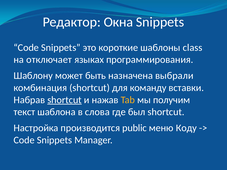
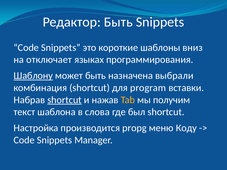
Редактор Окна: Окна -> Быть (118, 22)
class: class -> вниз (193, 48)
Шаблону underline: none -> present (33, 76)
команду: команду -> program (148, 88)
public: public -> propg (134, 128)
